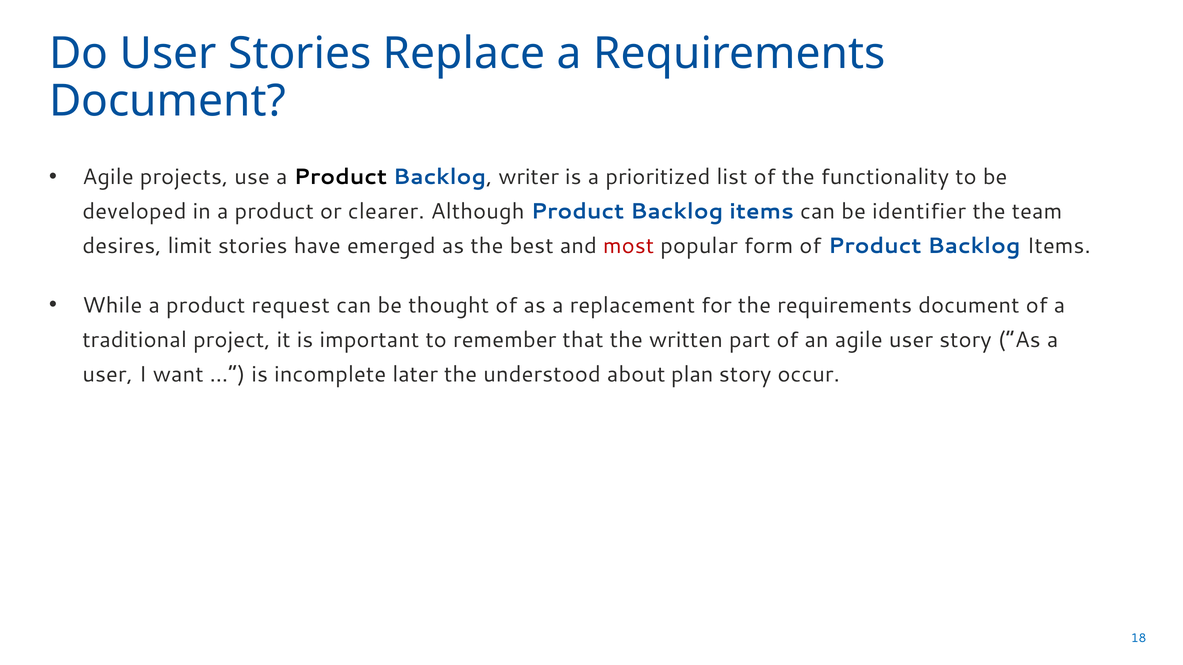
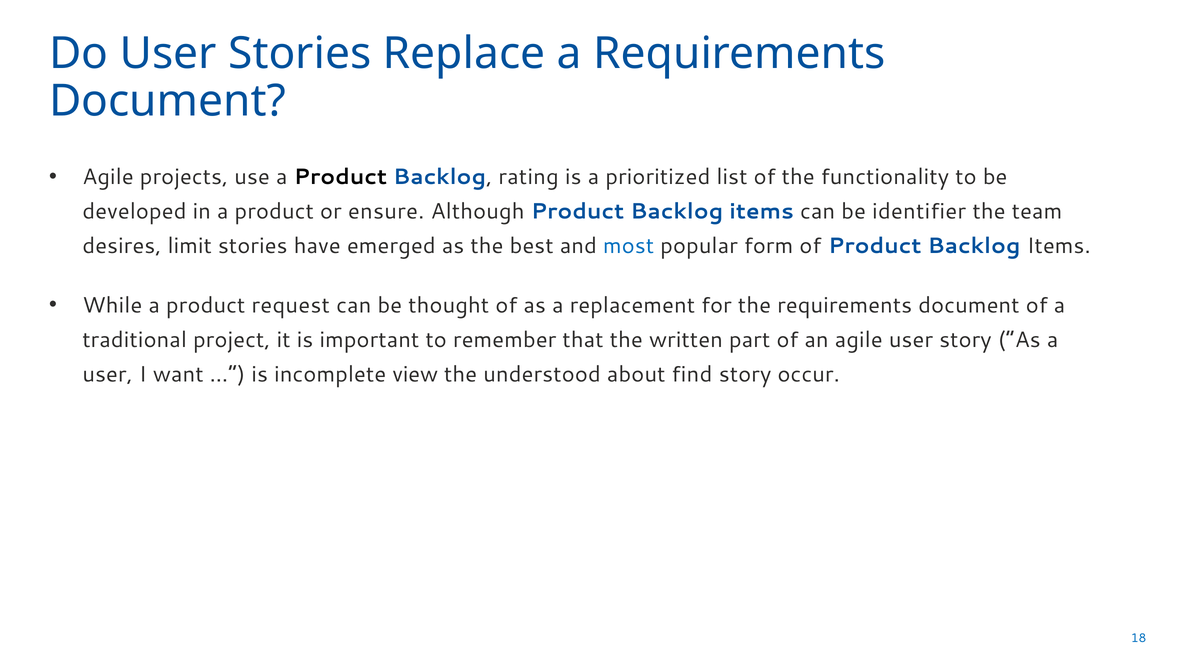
writer: writer -> rating (529, 177)
clearer: clearer -> ensure (386, 212)
most colour: red -> blue (629, 246)
later: later -> view (415, 375)
plan: plan -> find (692, 375)
